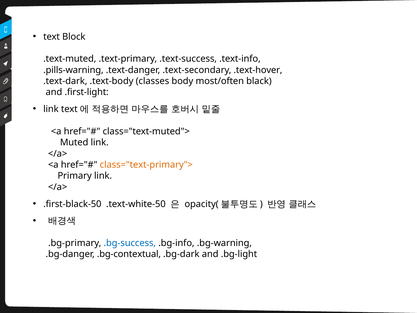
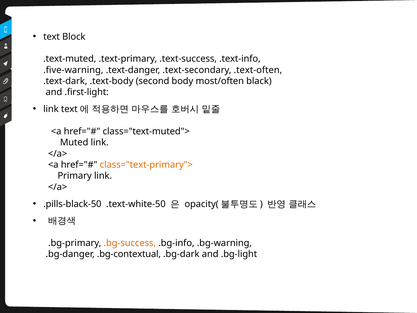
.pills-warning: .pills-warning -> .five-warning (73, 70)
.text-hover: .text-hover -> .text-often (258, 70)
classes: classes -> second (153, 81)
.first-black-50: .first-black-50 -> .pills-black-50 (72, 204)
.bg-success colour: blue -> orange (130, 243)
